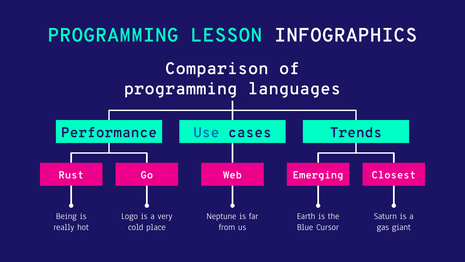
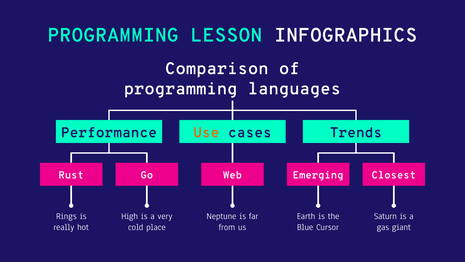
Use colour: blue -> orange (206, 132)
Being: Being -> Rings (66, 216)
Logo: Logo -> High (130, 216)
